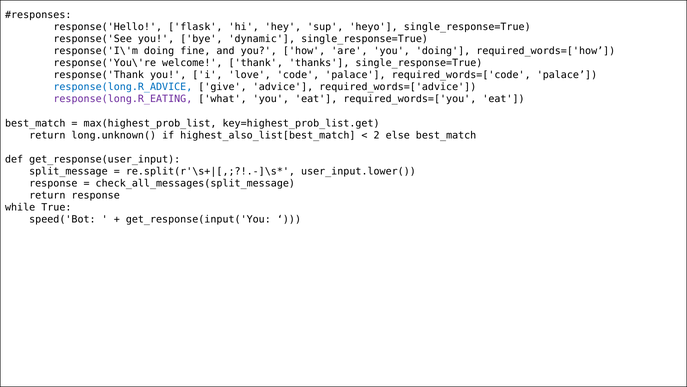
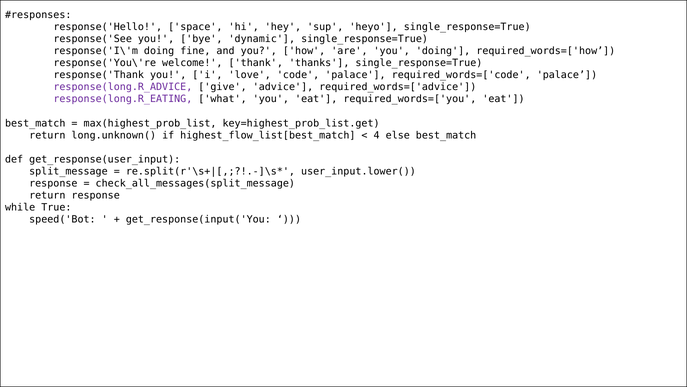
flask: flask -> space (195, 27)
response(long.R_ADVICE colour: blue -> purple (123, 87)
highest_also_list[best_match: highest_also_list[best_match -> highest_flow_list[best_match (268, 135)
2: 2 -> 4 (377, 135)
